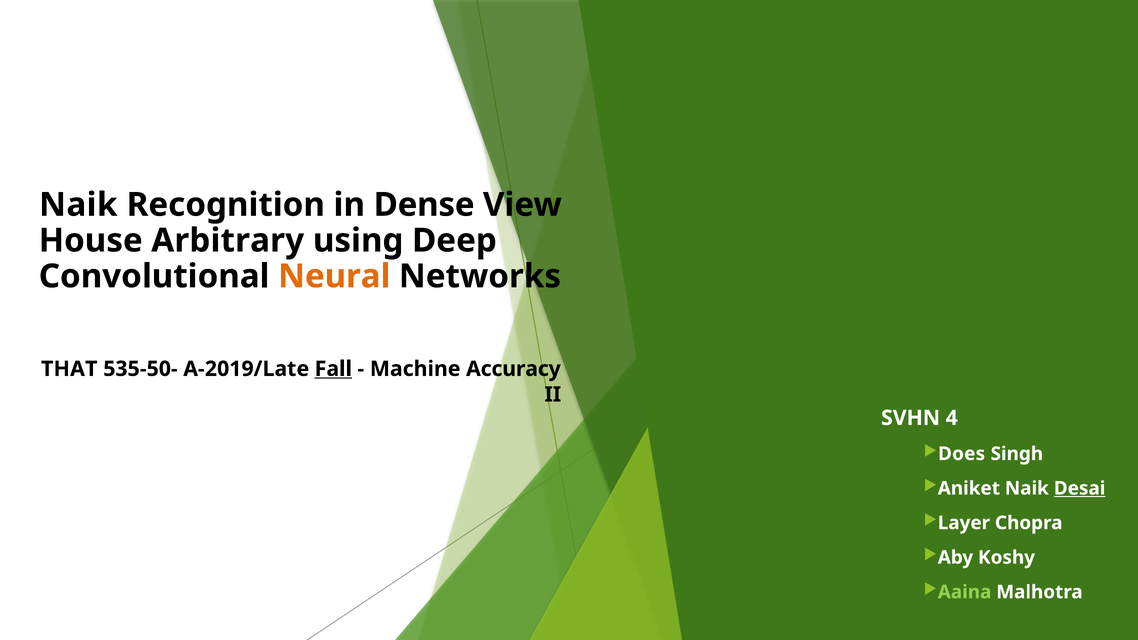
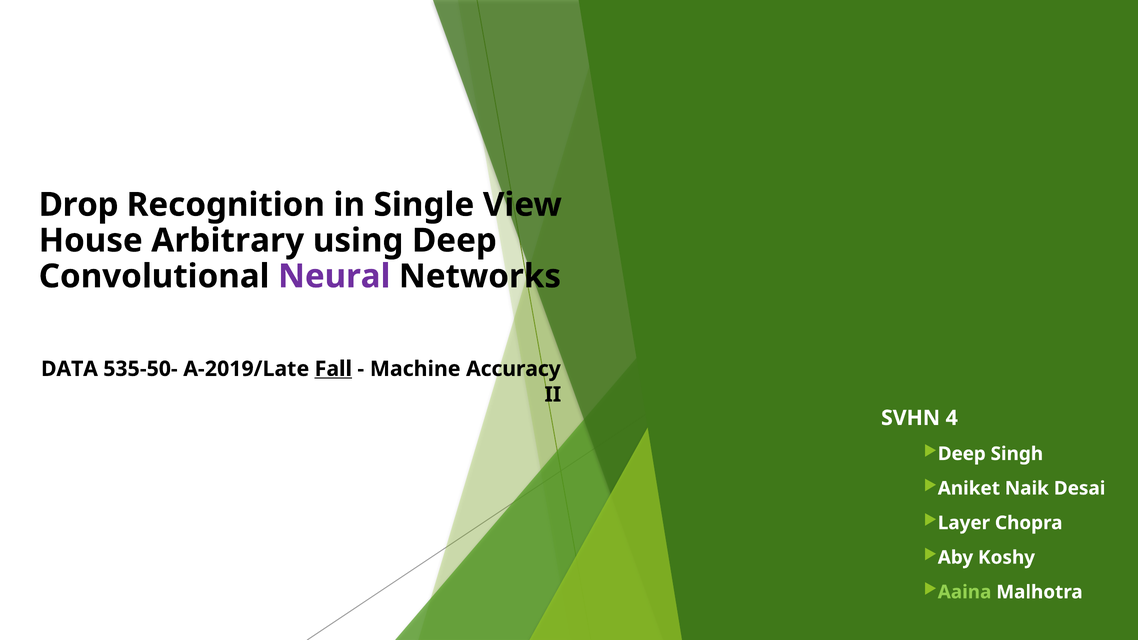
Naik: Naik -> Drop (79, 205)
Dense: Dense -> Single (424, 205)
Neural colour: orange -> purple (334, 276)
THAT: THAT -> DATA (69, 369)
Does: Does -> Deep (962, 454)
Desai underline: present -> none (1080, 488)
